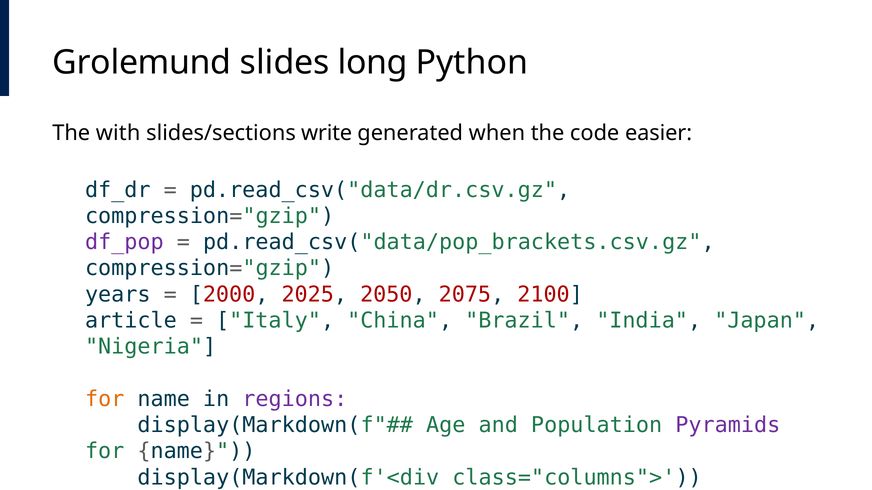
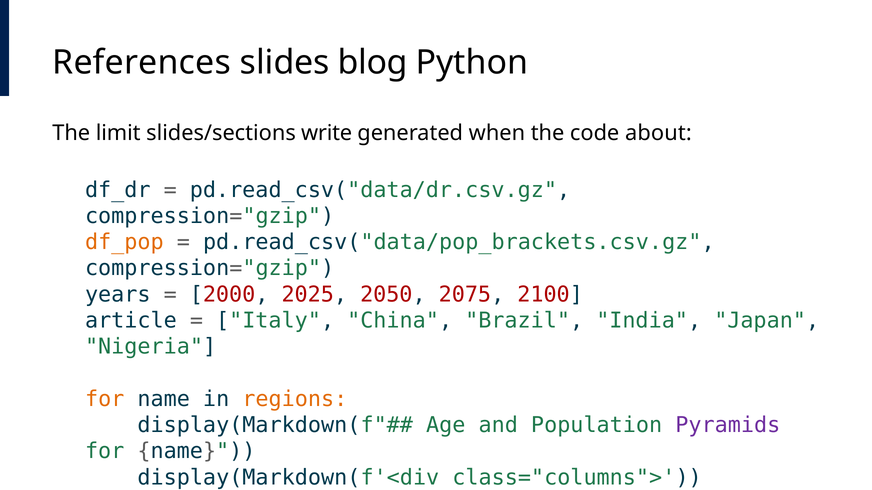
Grolemund: Grolemund -> References (142, 63)
long: long -> blog (373, 63)
with: with -> limit (118, 133)
easier: easier -> about (658, 133)
df_pop colour: purple -> orange (124, 242)
regions colour: purple -> orange (295, 399)
